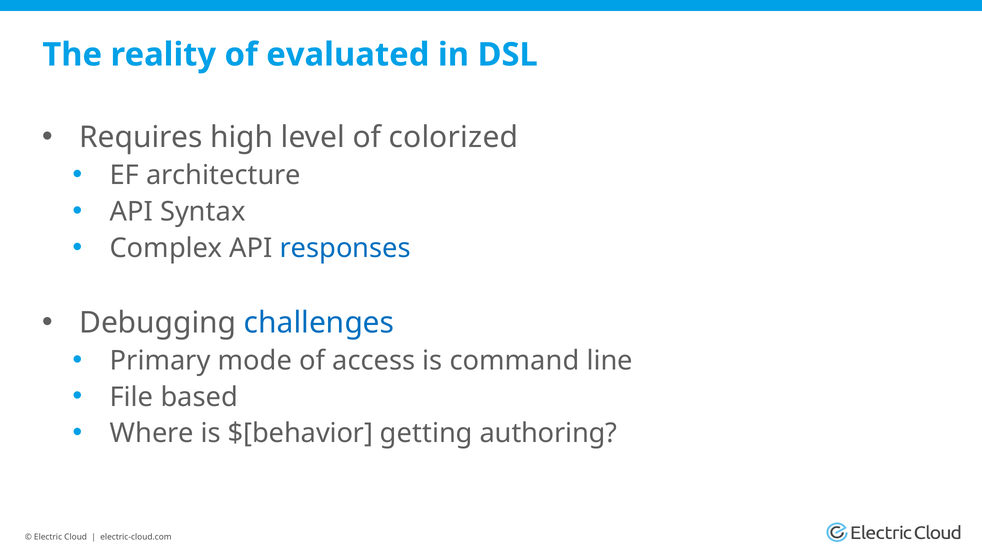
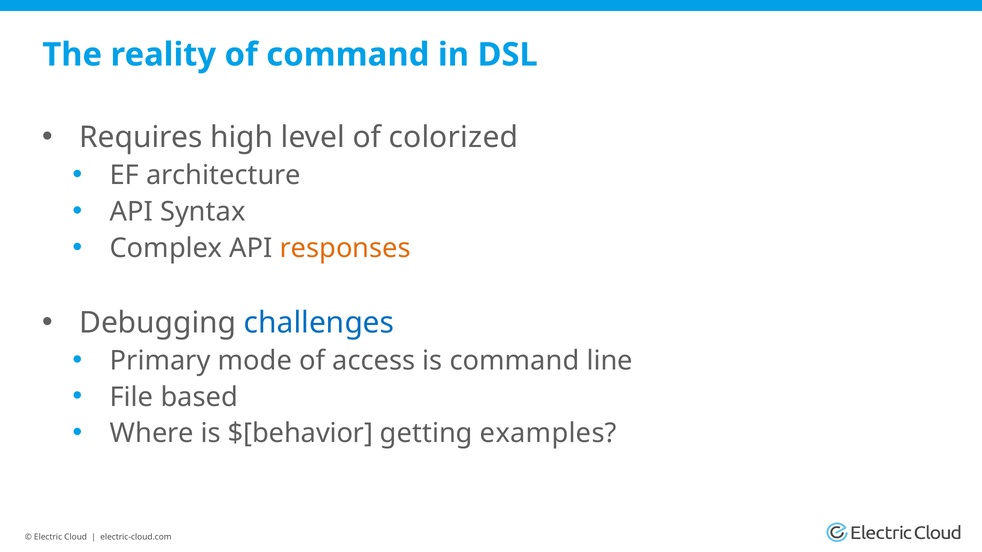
of evaluated: evaluated -> command (348, 55)
responses colour: blue -> orange (345, 248)
authoring: authoring -> examples (548, 434)
